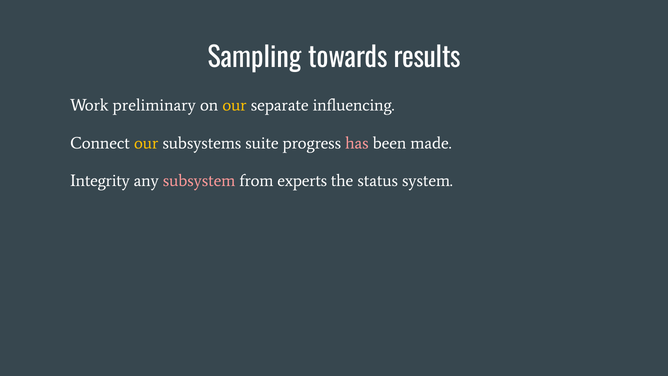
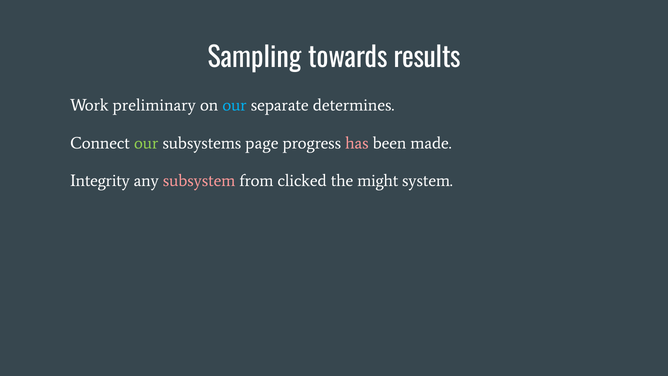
our colour: yellow -> light blue (235, 105)
influencing: influencing -> determines (354, 105)
our colour: yellow -> light green (146, 143)
suite: suite -> page (262, 143)
experts: experts -> clicked (302, 181)
status: status -> might (378, 181)
